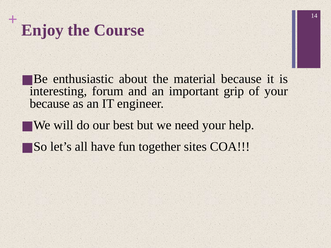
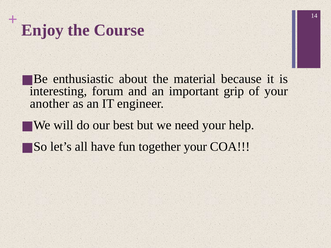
because: because -> another (50, 104)
together sites: sites -> your (195, 147)
